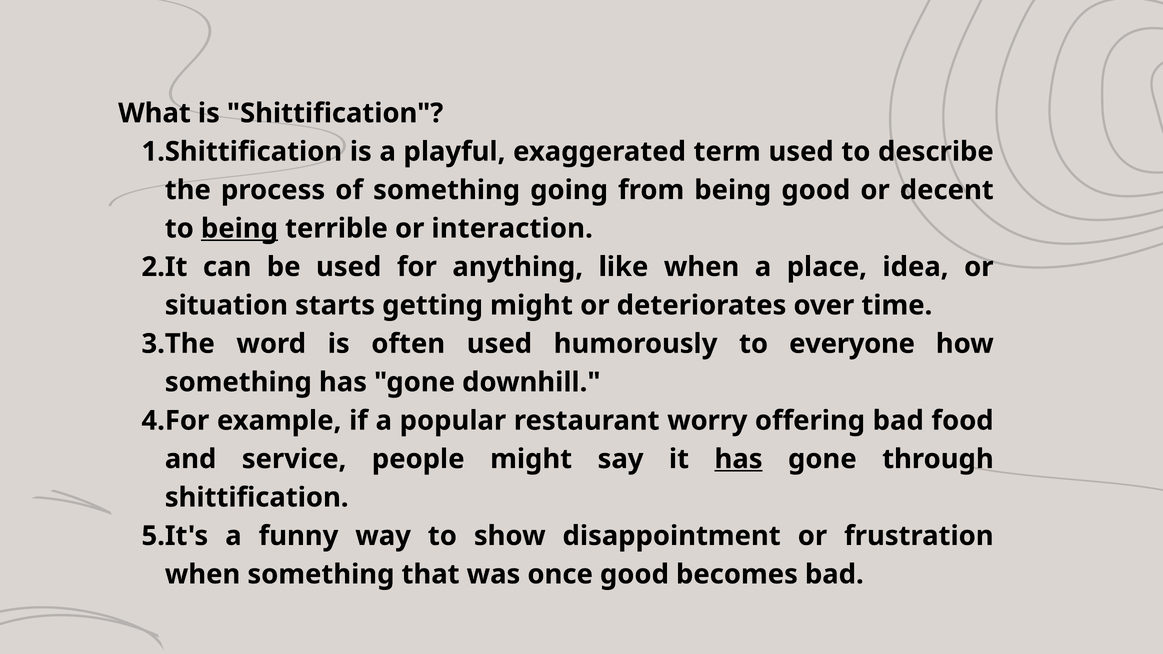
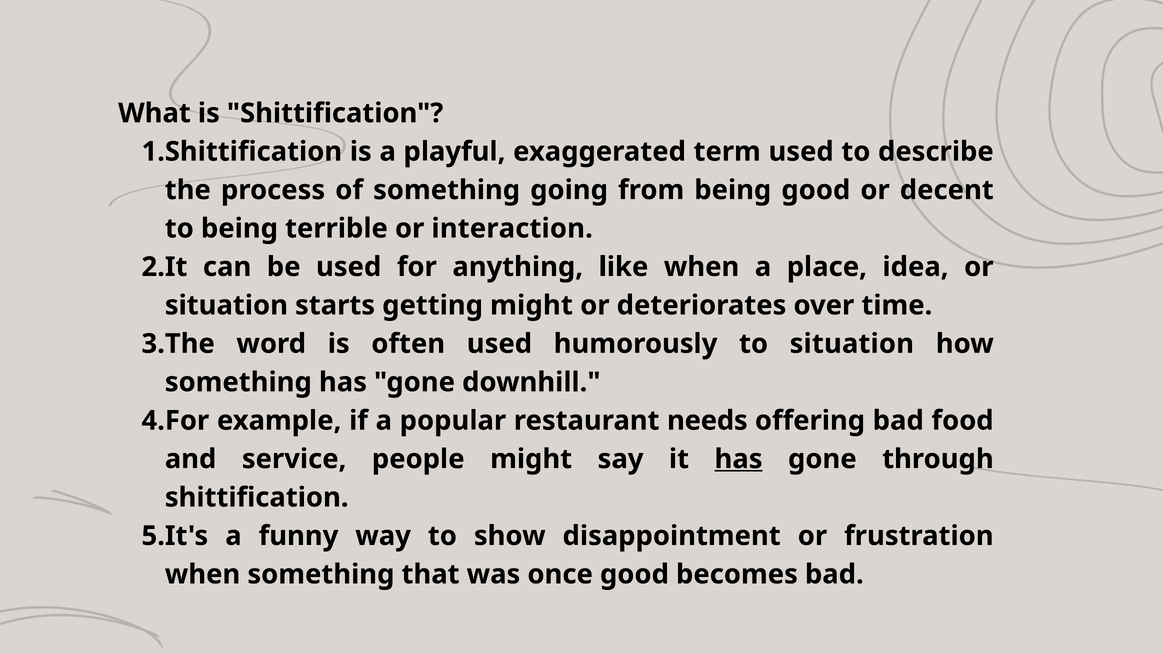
being underline: present -> none (239, 229)
to everyone: everyone -> situation (852, 344)
worry: worry -> needs (707, 421)
